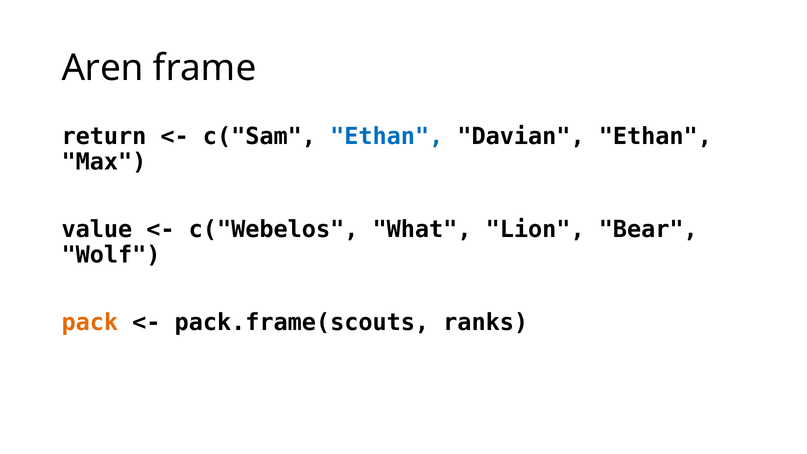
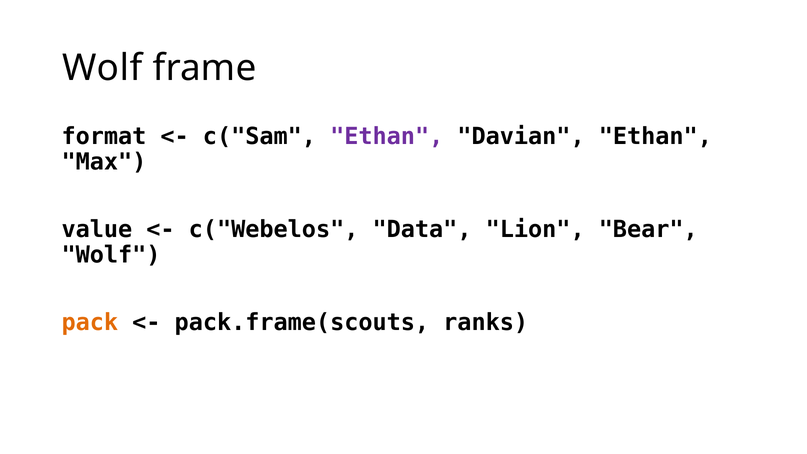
Aren: Aren -> Wolf (102, 68)
return: return -> format (104, 136)
Ethan colour: blue -> purple (387, 136)
What: What -> Data (422, 230)
